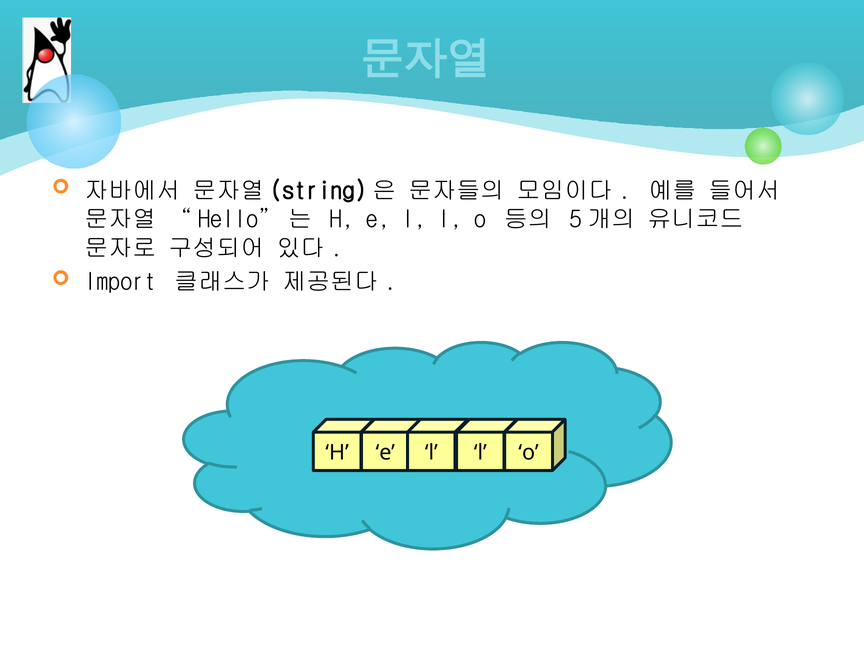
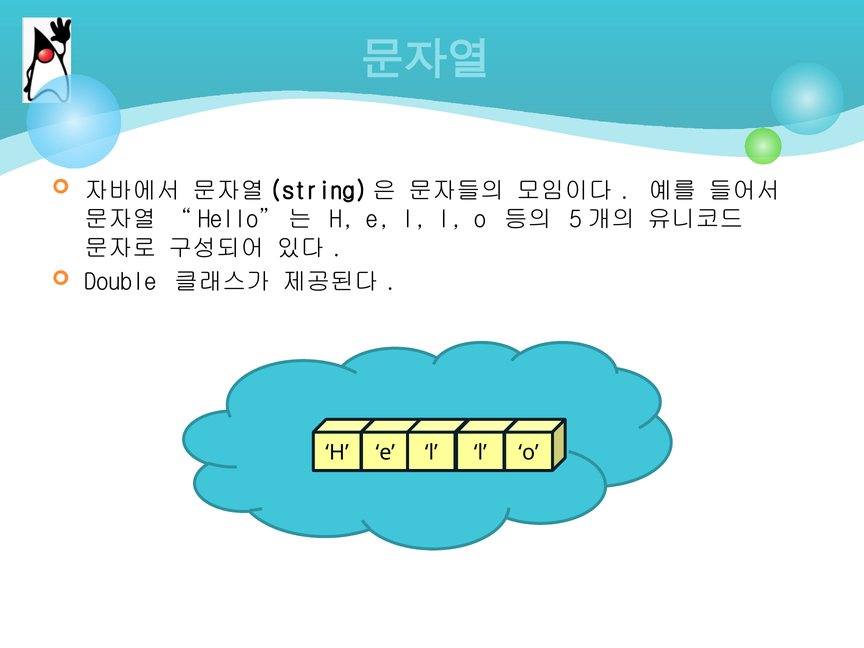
Import: Import -> Double (120, 282)
